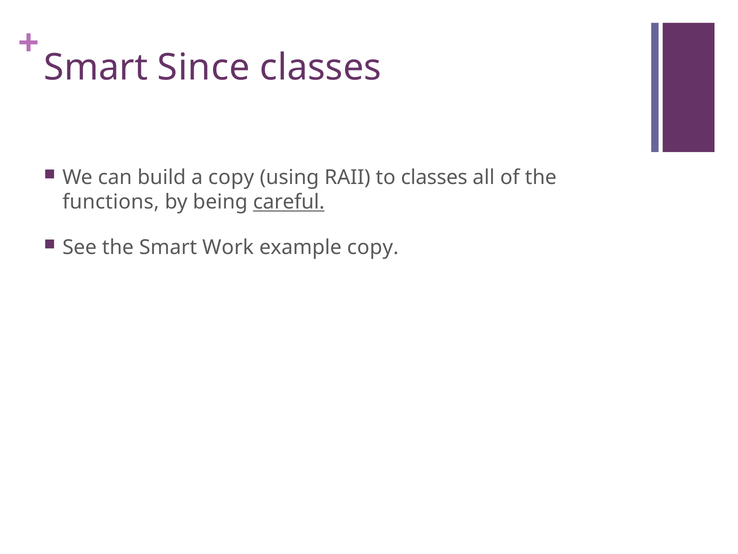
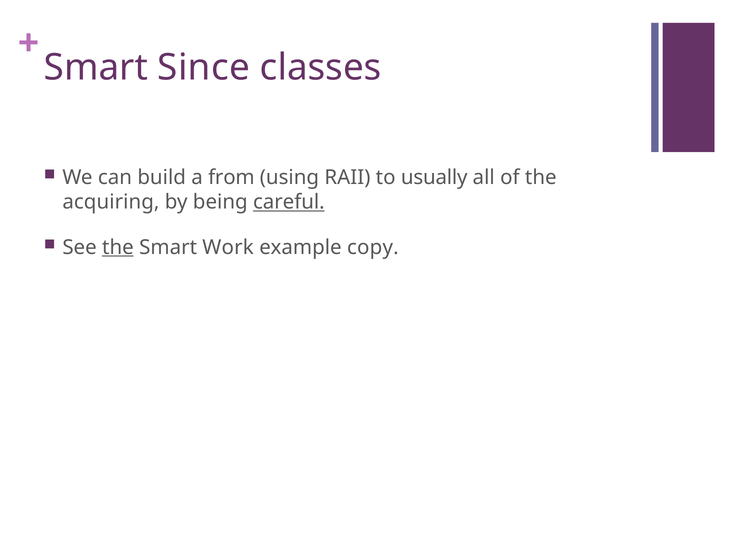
a copy: copy -> from (231, 177)
to classes: classes -> usually (434, 177)
functions: functions -> acquiring (111, 202)
the underline: none -> present (118, 247)
